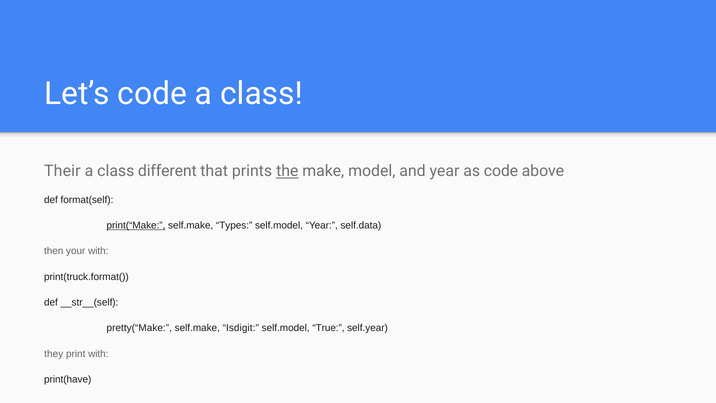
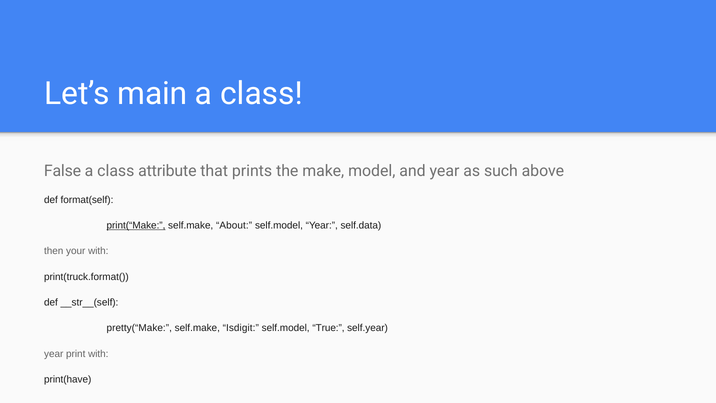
Let’s code: code -> main (152, 94)
Their: Their -> False (63, 171)
different: different -> attribute (167, 171)
the underline: present -> none (287, 171)
as code: code -> such (501, 171)
Types: Types -> About (234, 225)
they: they -> year (54, 354)
